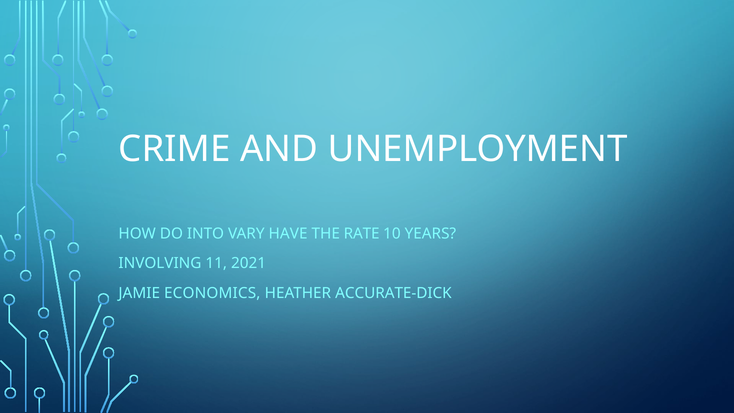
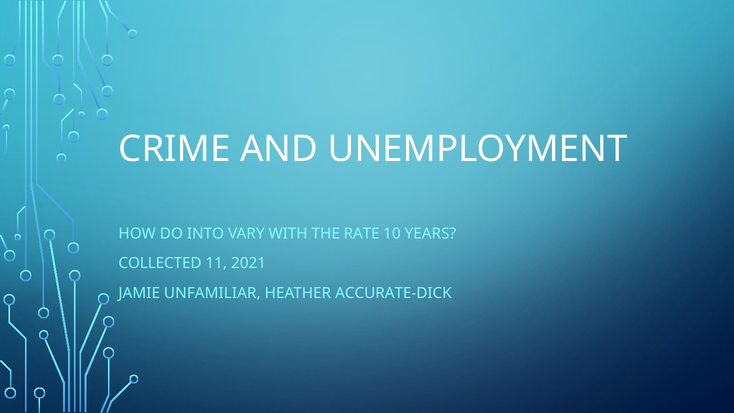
HAVE: HAVE -> WITH (288, 234)
INVOLVING: INVOLVING -> COLLECTED (160, 263)
ECONOMICS: ECONOMICS -> UNFAMILIAR (212, 293)
